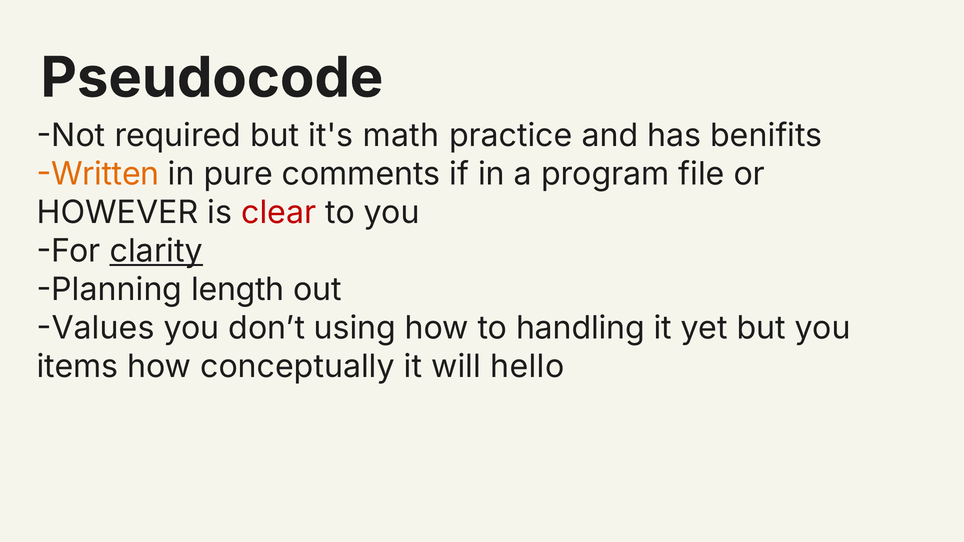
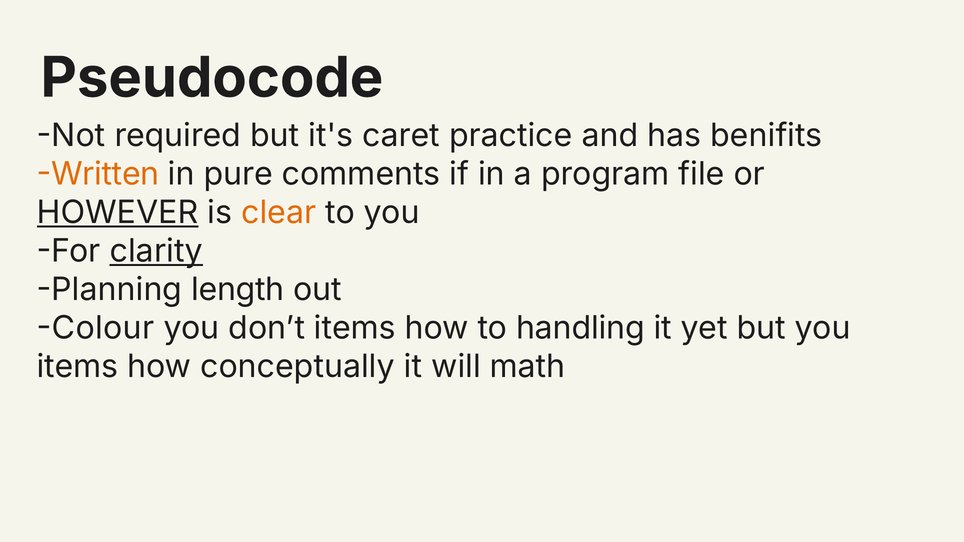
math: math -> caret (401, 136)
HOWEVER underline: none -> present (118, 213)
clear colour: red -> orange (279, 213)
Values: Values -> Colour (96, 328)
don’t using: using -> items (355, 328)
hello: hello -> math (528, 367)
